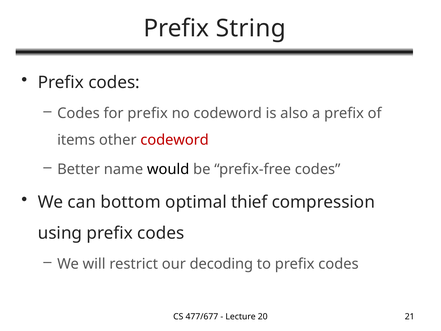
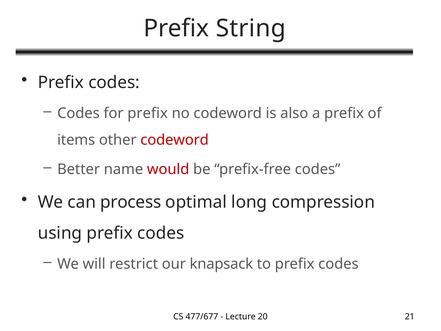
would colour: black -> red (168, 169)
bottom: bottom -> process (131, 202)
thief: thief -> long (249, 202)
decoding: decoding -> knapsack (221, 264)
